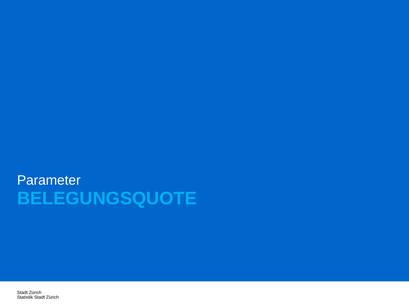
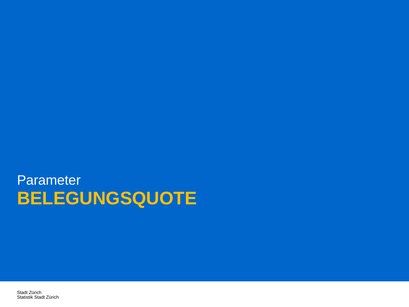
BELEGUNGSQUOTE colour: light blue -> yellow (107, 198)
